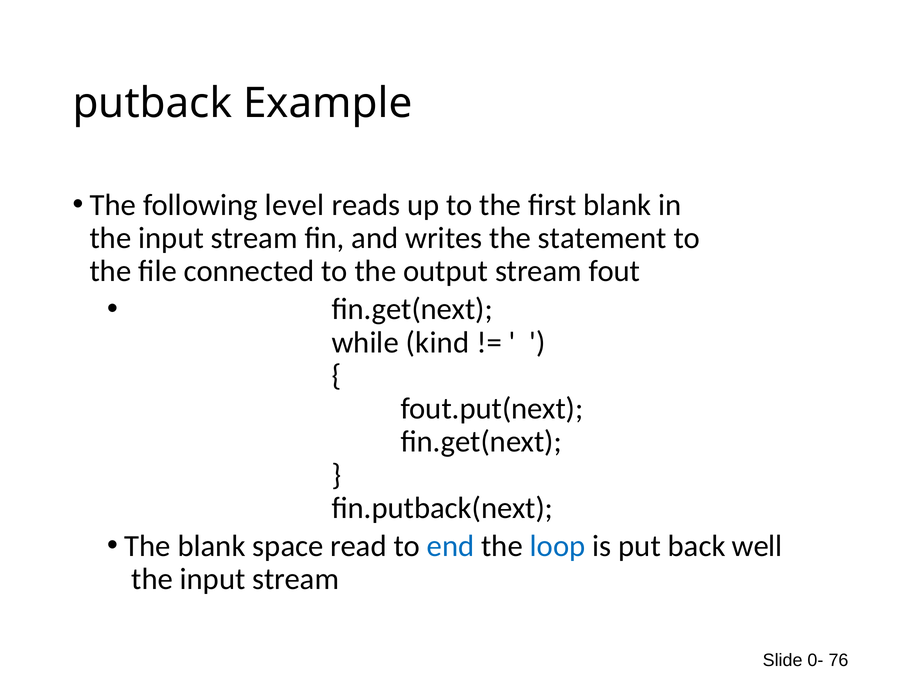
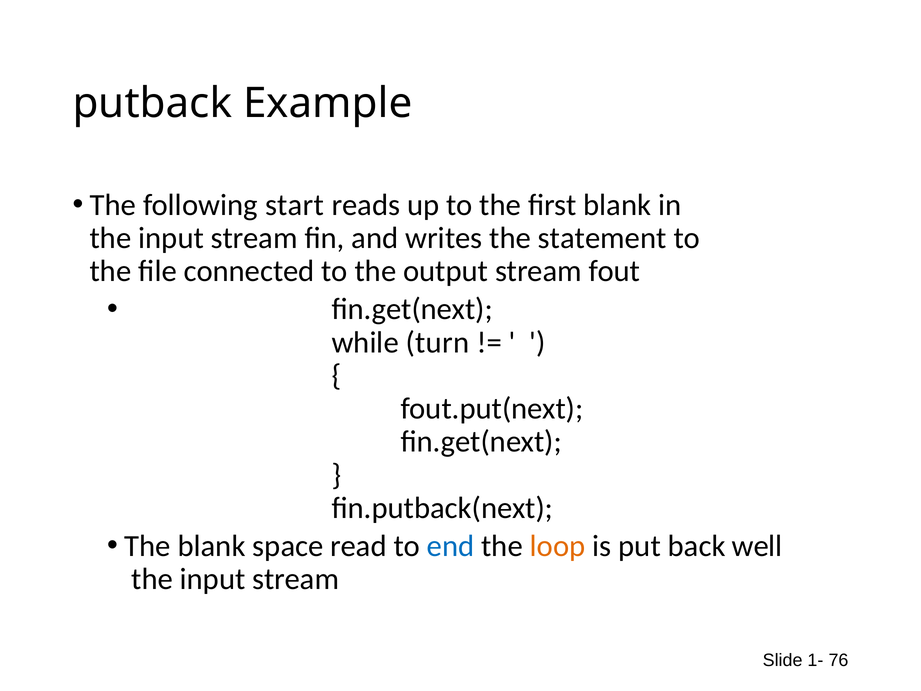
level: level -> start (295, 205)
kind: kind -> turn (438, 342)
loop colour: blue -> orange (558, 546)
0-: 0- -> 1- (815, 660)
